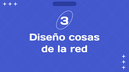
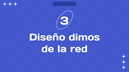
cosas: cosas -> dimos (84, 38)
